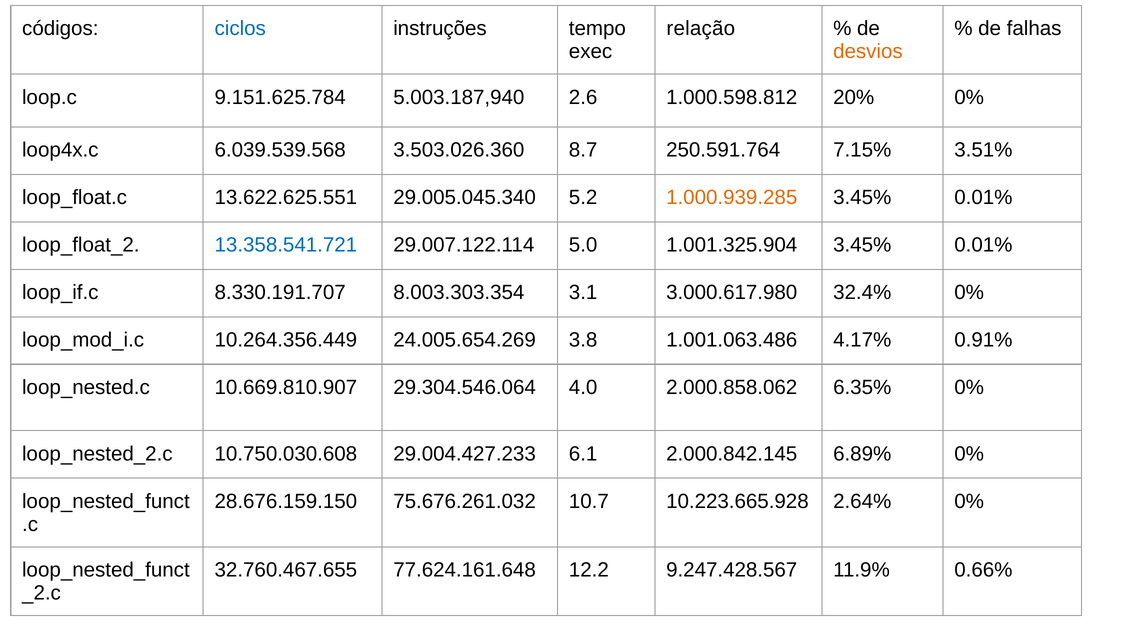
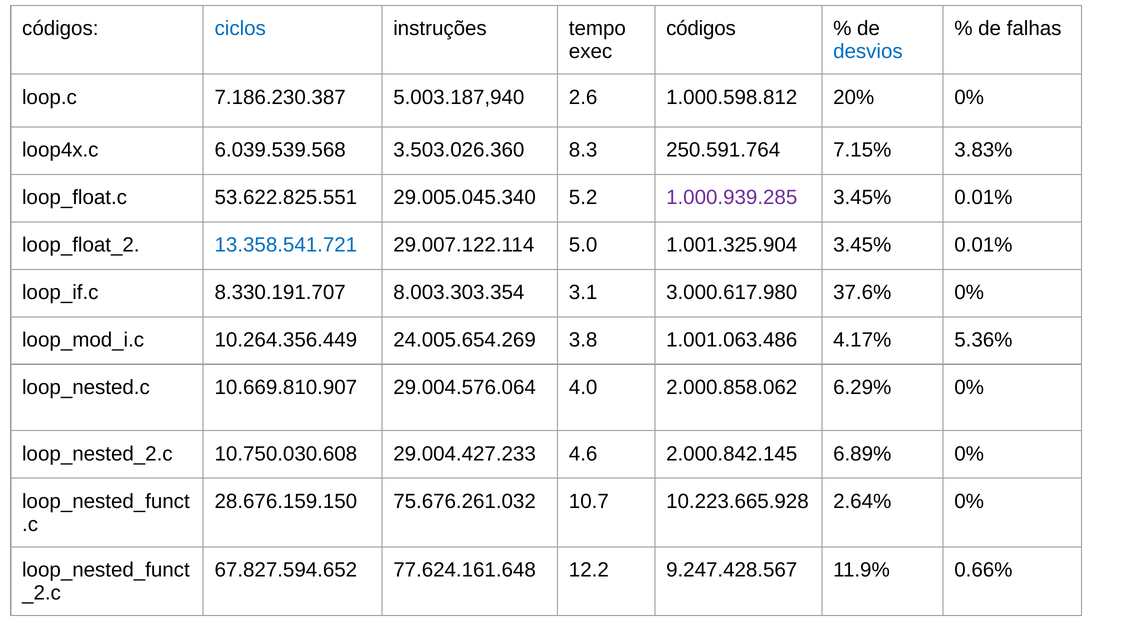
relação: relação -> códigos (701, 29)
desvios colour: orange -> blue (868, 52)
9.151.625.784: 9.151.625.784 -> 7.186.230.387 (280, 97)
8.7: 8.7 -> 8.3 (583, 150)
3.51%: 3.51% -> 3.83% (983, 150)
13.622.625.551: 13.622.625.551 -> 53.622.825.551 (286, 197)
1.000.939.285 colour: orange -> purple (732, 197)
32.4%: 32.4% -> 37.6% (862, 292)
0.91%: 0.91% -> 5.36% (983, 340)
29.304.546.064: 29.304.546.064 -> 29.004.576.064 (465, 387)
6.35%: 6.35% -> 6.29% (862, 387)
6.1: 6.1 -> 4.6 (583, 454)
32.760.467.655: 32.760.467.655 -> 67.827.594.652 (286, 570)
